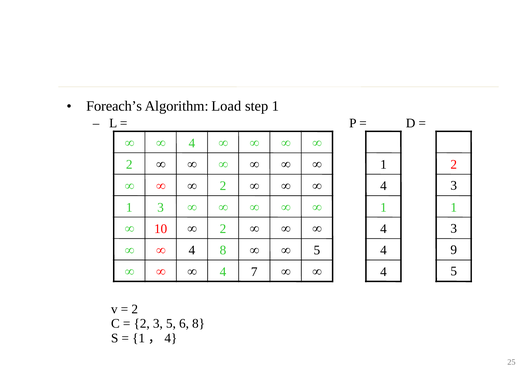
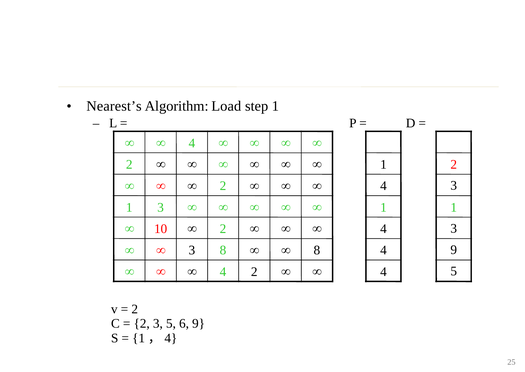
Foreach’s: Foreach’s -> Nearest’s (114, 106)
4: 4 -> 3 (192, 250)
5: 5 -> 8 (317, 250)
4 7: 7 -> 2 (254, 271)
6 8: 8 -> 9 (199, 323)
